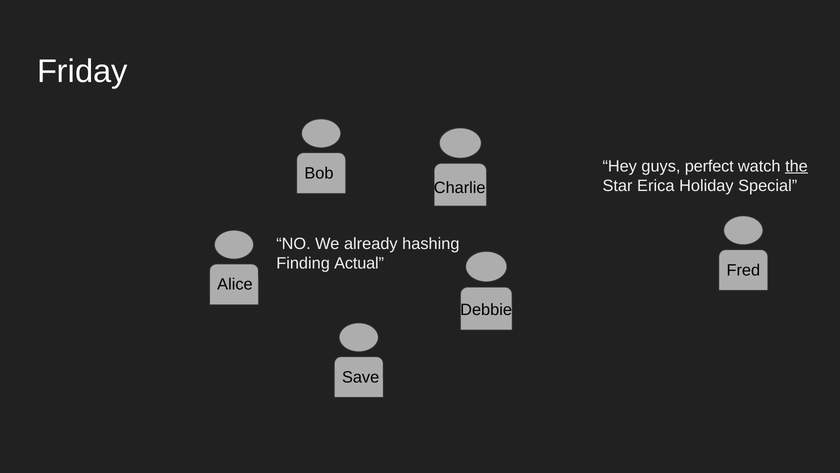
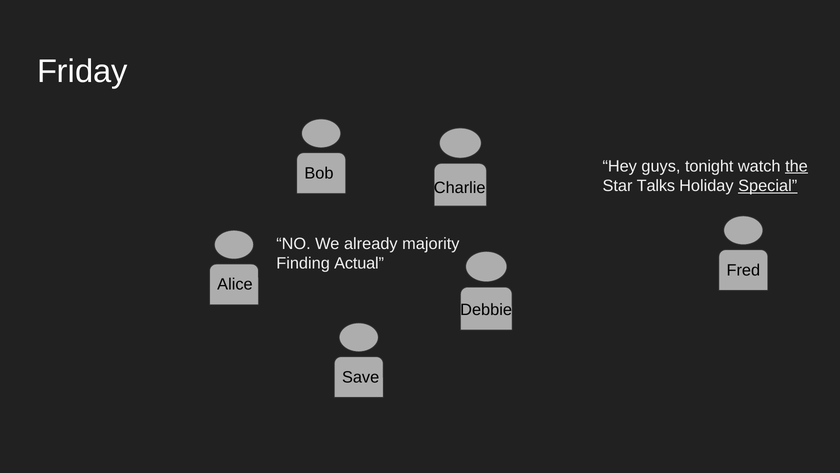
perfect: perfect -> tonight (709, 166)
Erica: Erica -> Talks (656, 186)
Special underline: none -> present (768, 186)
hashing: hashing -> majority (431, 244)
